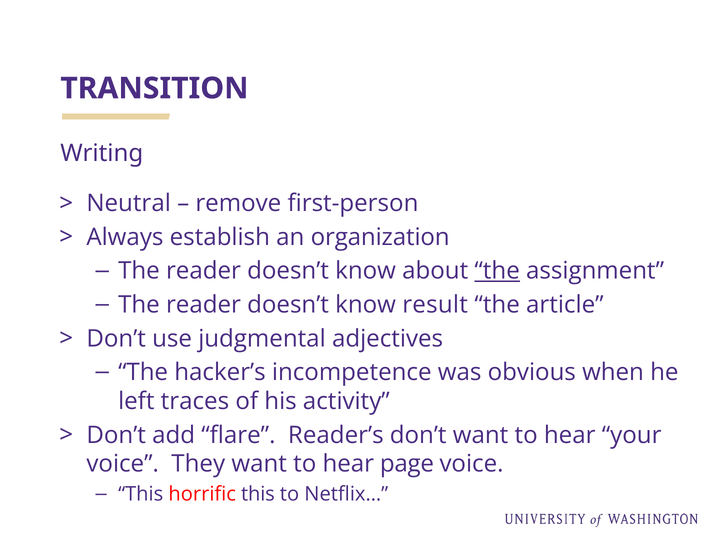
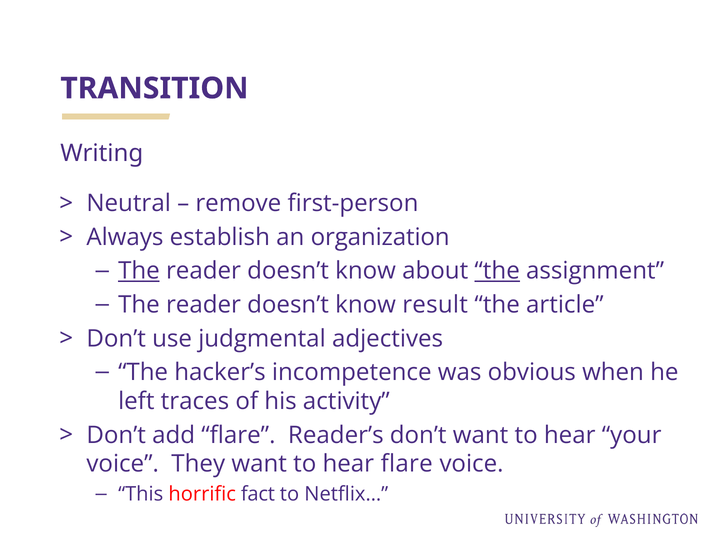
The underline: none -> present (139, 271)
hear page: page -> flare (407, 464)
horrific this: this -> fact (258, 494)
